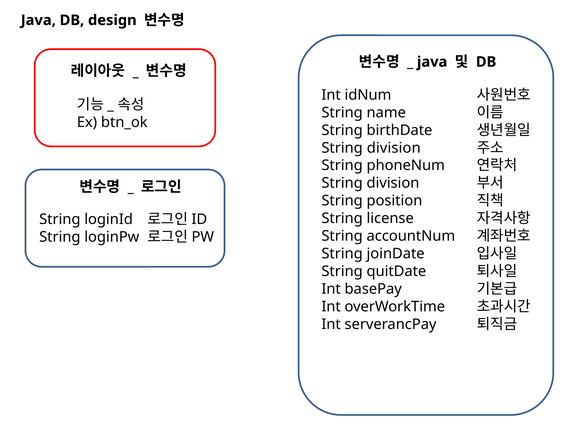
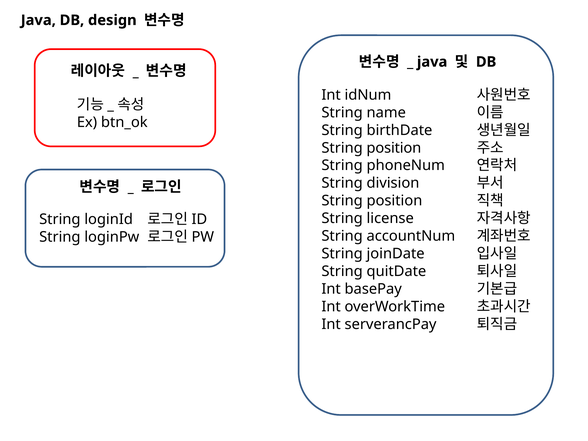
division: division -> position (394, 148)
